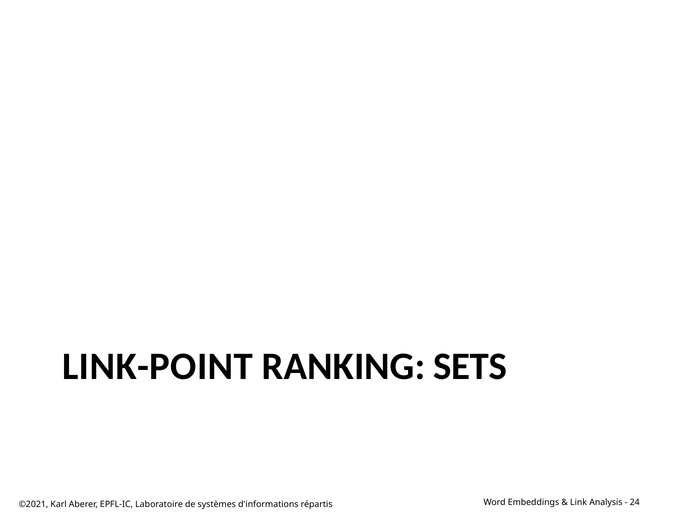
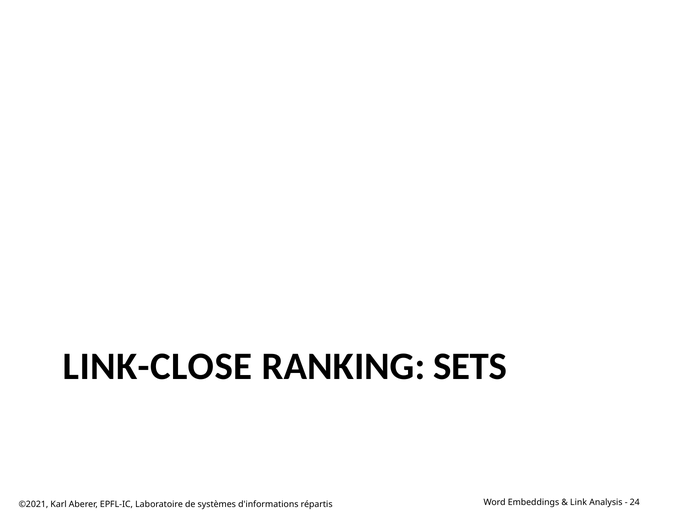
LINK-POINT: LINK-POINT -> LINK-CLOSE (158, 366)
